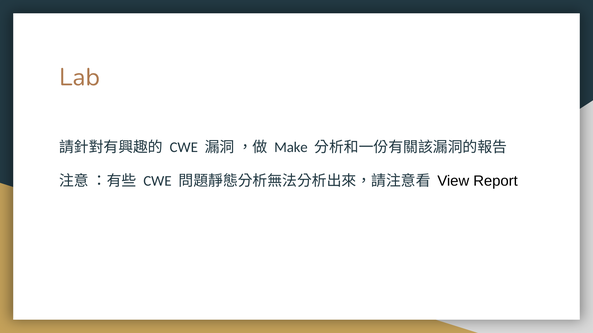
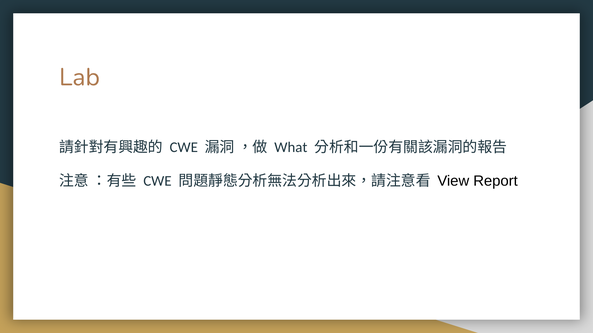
Make: Make -> What (291, 148)
